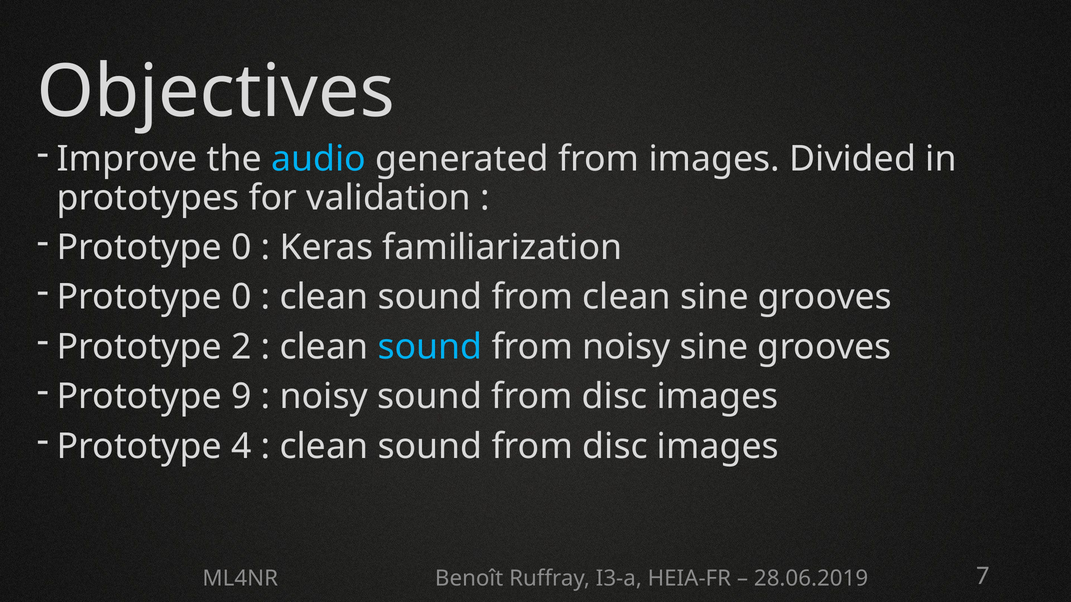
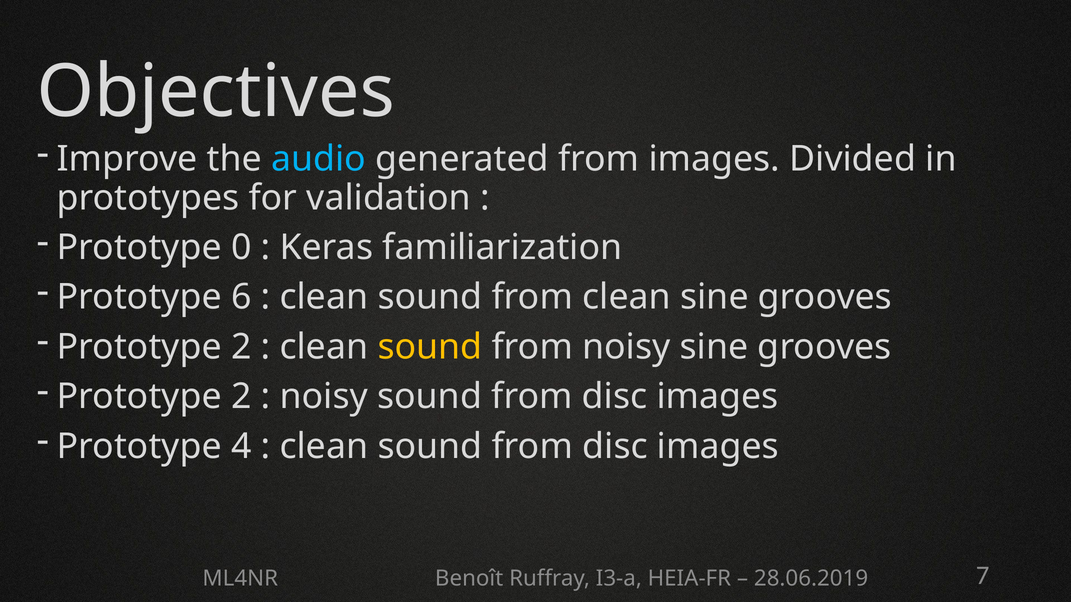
0: 0 -> 6 (241, 297)
sound colour: light blue -> yellow (430, 347)
9: 9 -> 2 (241, 397)
